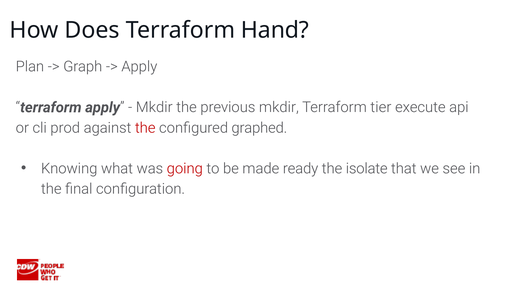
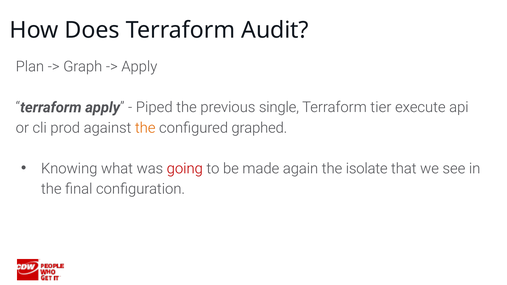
Hand: Hand -> Audit (275, 30)
Mkdir: Mkdir -> Piped (154, 107)
previous mkdir: mkdir -> single (279, 107)
the colour: red -> orange (145, 128)
ready: ready -> again (301, 169)
